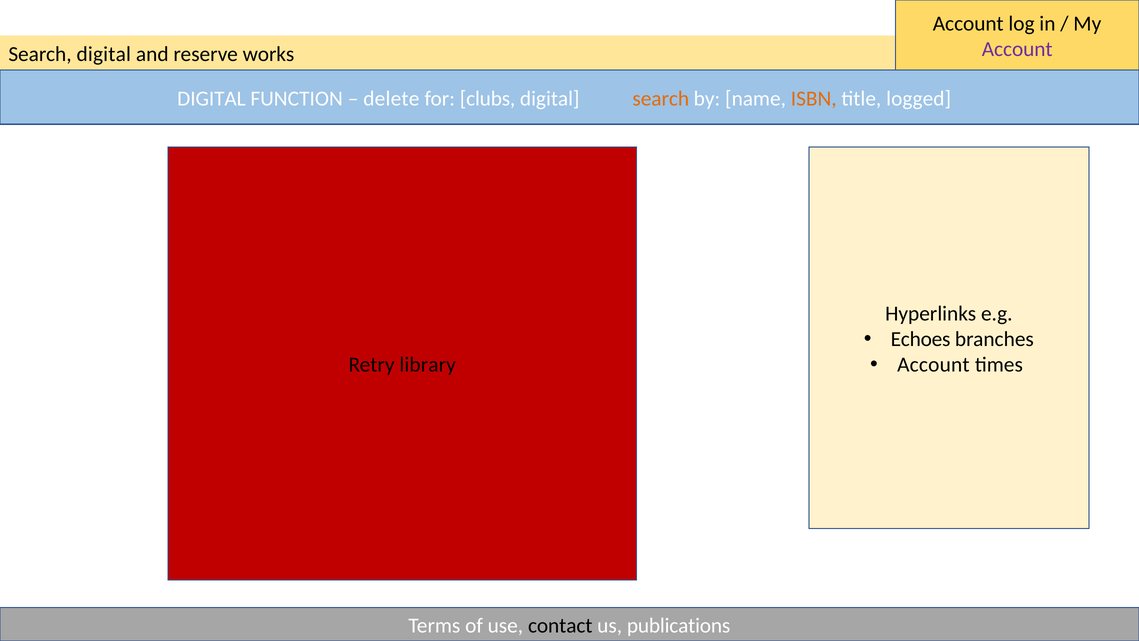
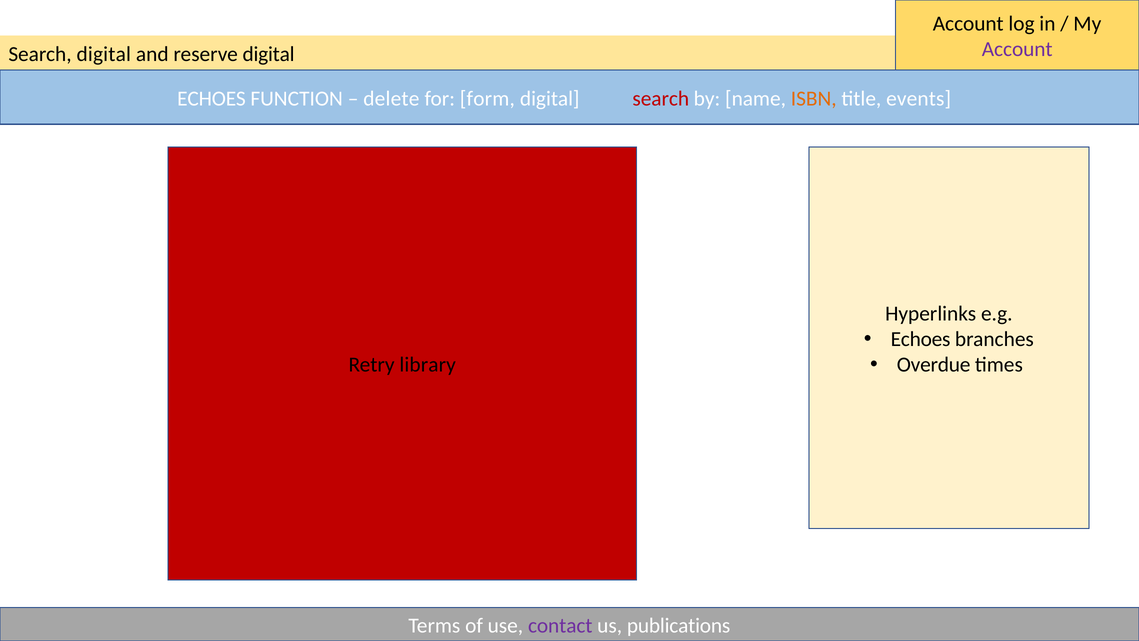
reserve works: works -> digital (269, 54)
DIGITAL: DIGITAL -> ECHOES (212, 99)
clubs: clubs -> form (487, 99)
search colour: orange -> red (661, 99)
logged: logged -> events (919, 99)
Account: Account -> Overdue (934, 365)
contact colour: black -> purple (560, 625)
